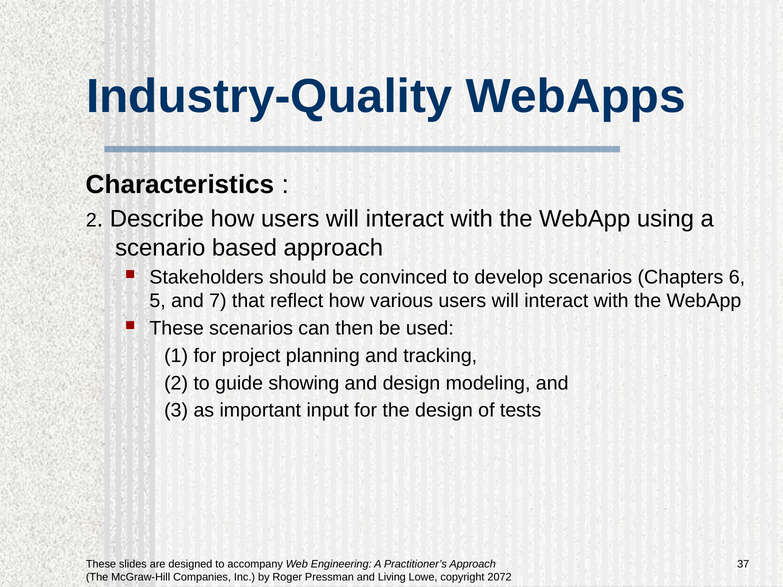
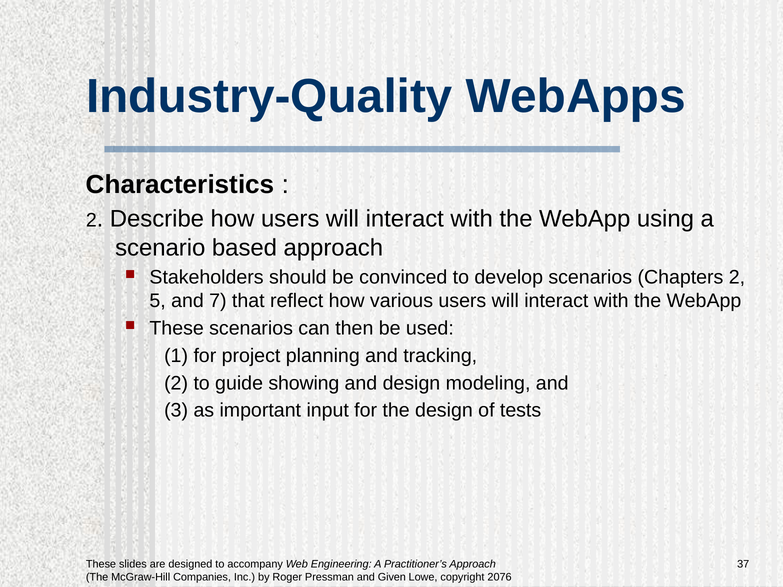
Chapters 6: 6 -> 2 (737, 278)
Living: Living -> Given (392, 578)
2072: 2072 -> 2076 (500, 578)
